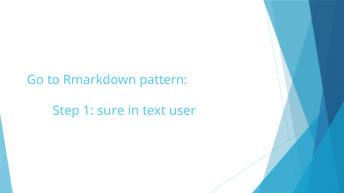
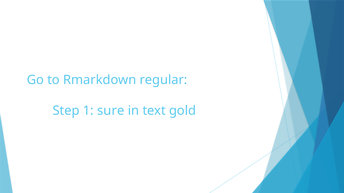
pattern: pattern -> regular (163, 80)
user: user -> gold (183, 111)
